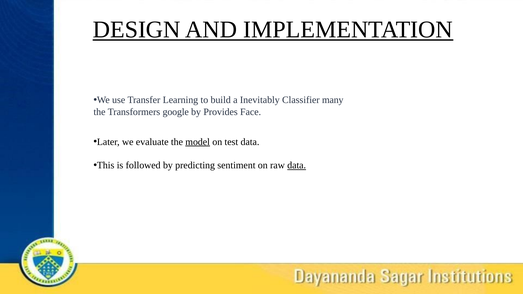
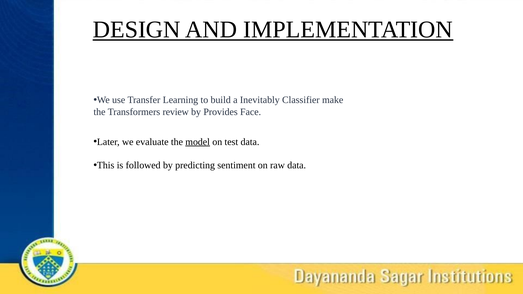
many: many -> make (333, 100)
google: google -> review (176, 112)
data underline: present -> none (297, 165)
